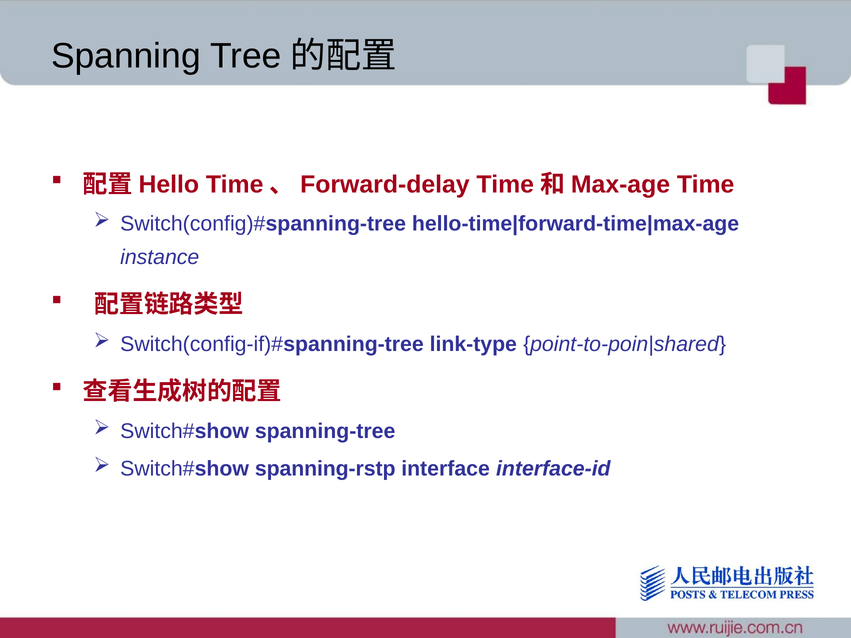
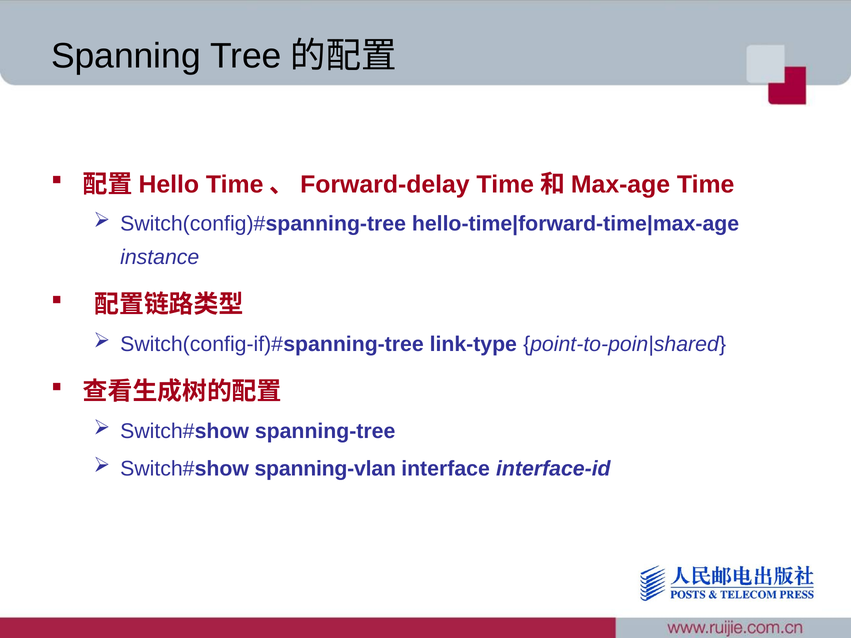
spanning-rstp: spanning-rstp -> spanning-vlan (325, 469)
